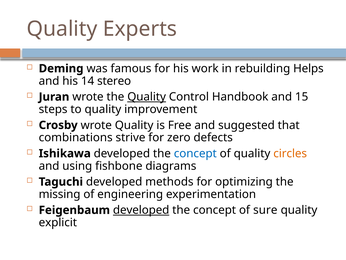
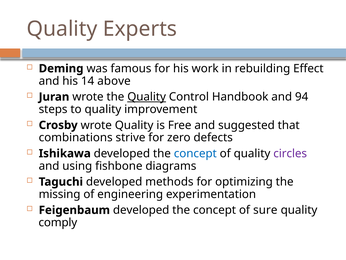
Helps: Helps -> Effect (308, 68)
stereo: stereo -> above (114, 81)
15: 15 -> 94 (302, 97)
circles colour: orange -> purple (290, 153)
developed underline: present -> none (141, 210)
explicit: explicit -> comply (58, 222)
